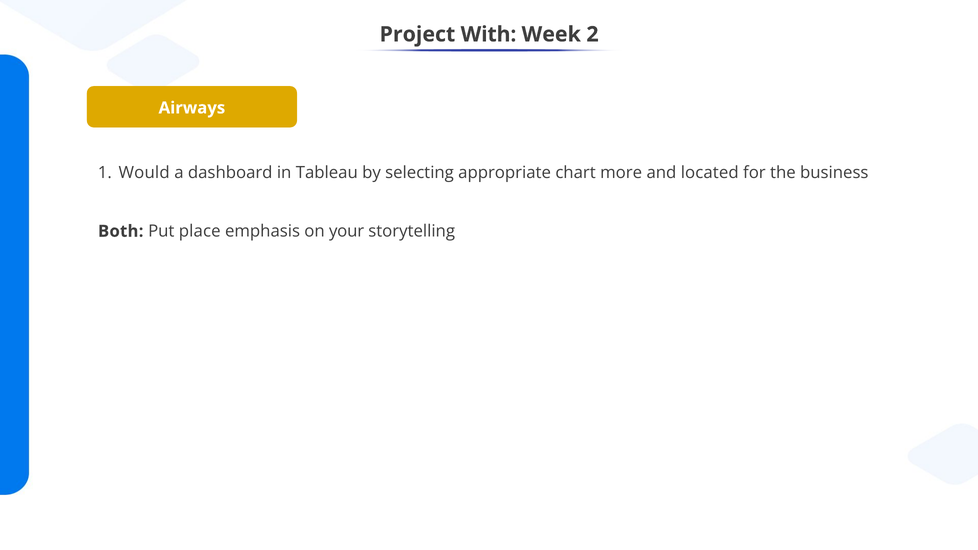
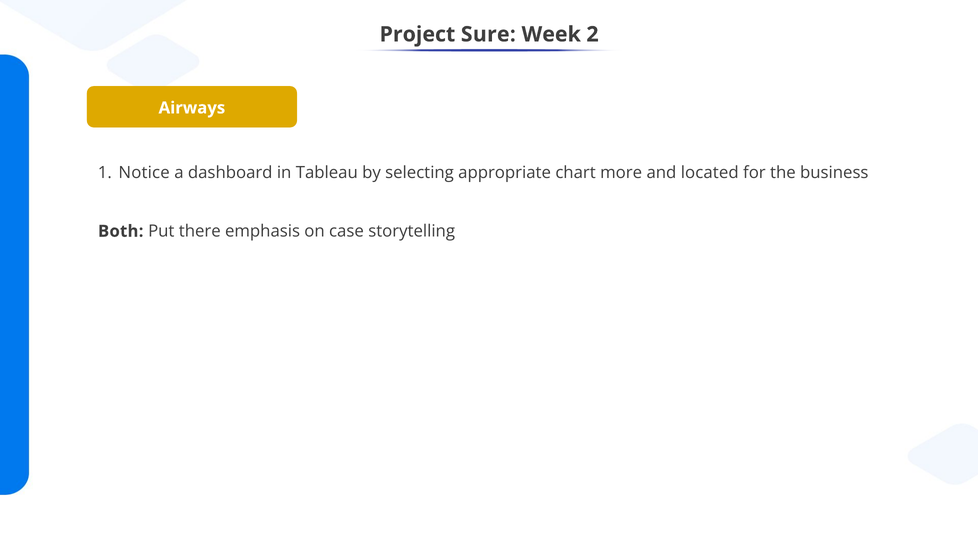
With: With -> Sure (488, 34)
Would: Would -> Notice (144, 173)
place: place -> there (200, 231)
your: your -> case (346, 231)
